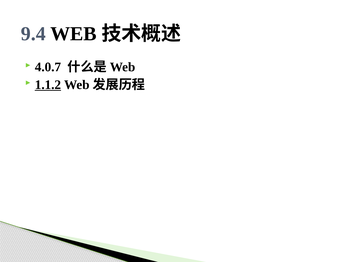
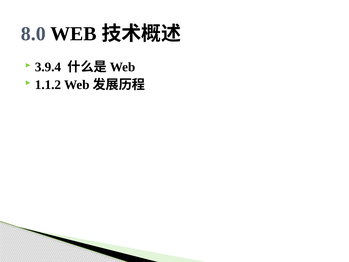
9.4: 9.4 -> 8.0 (33, 34)
4.0.7: 4.0.7 -> 3.9.4 (48, 67)
1.1.2 underline: present -> none (48, 85)
